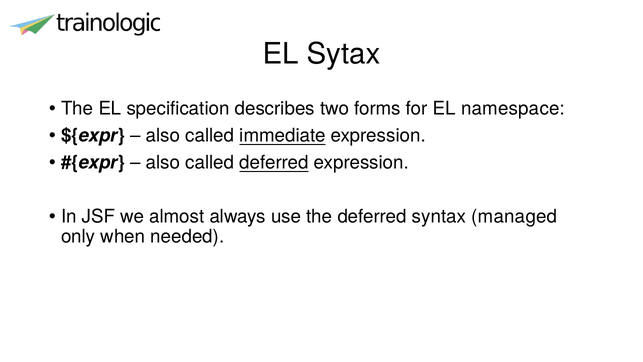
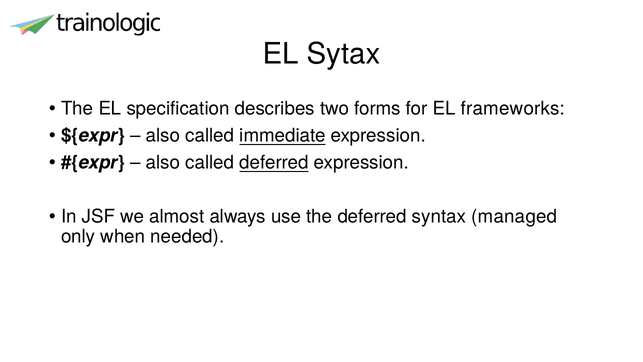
namespace: namespace -> frameworks (513, 109)
